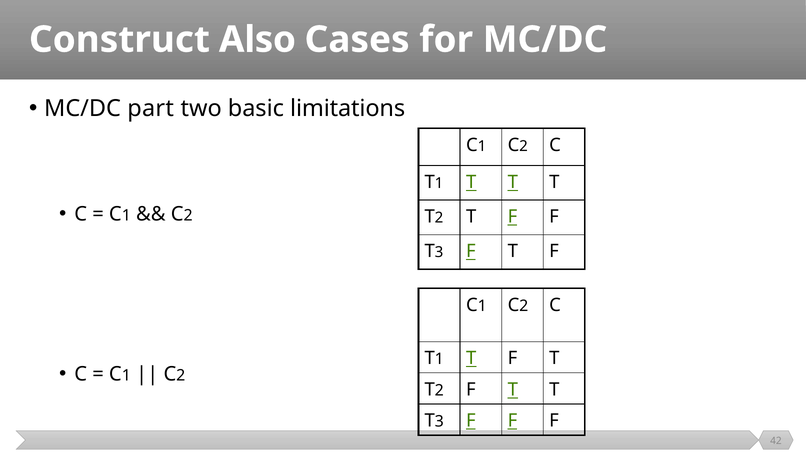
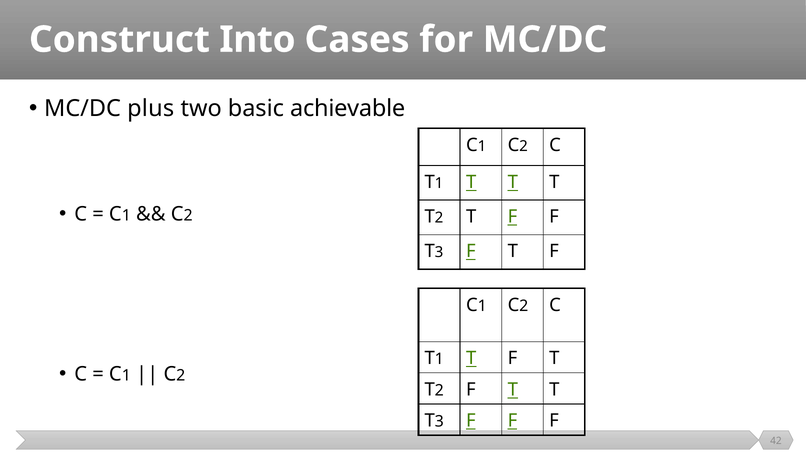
Also: Also -> Into (257, 40)
part: part -> plus (151, 109)
limitations: limitations -> achievable (348, 109)
